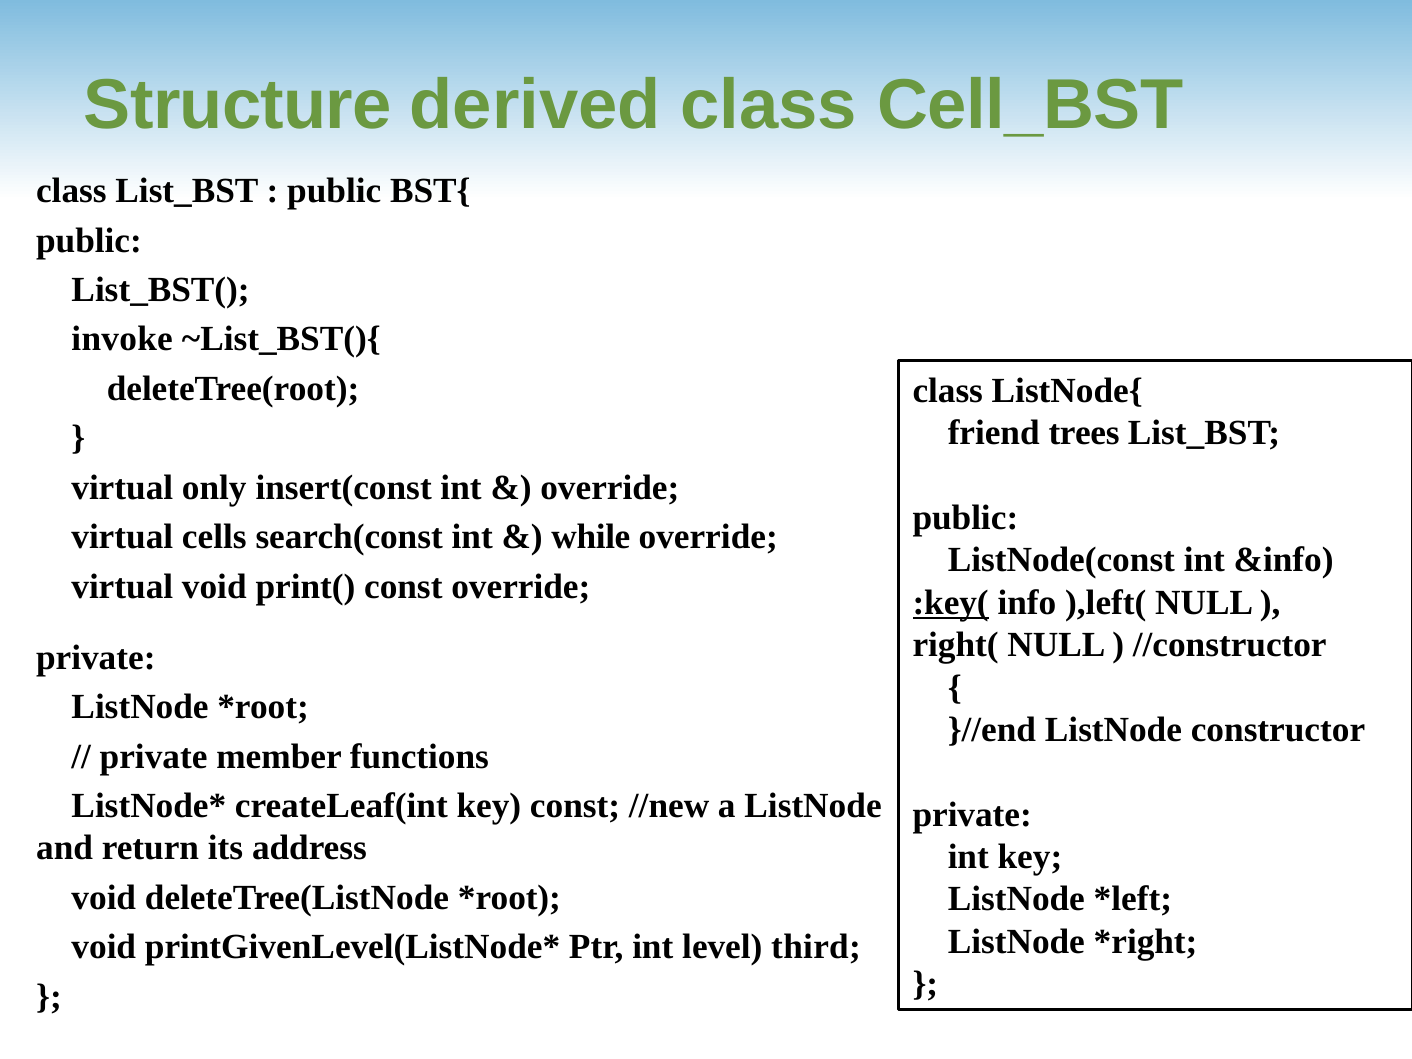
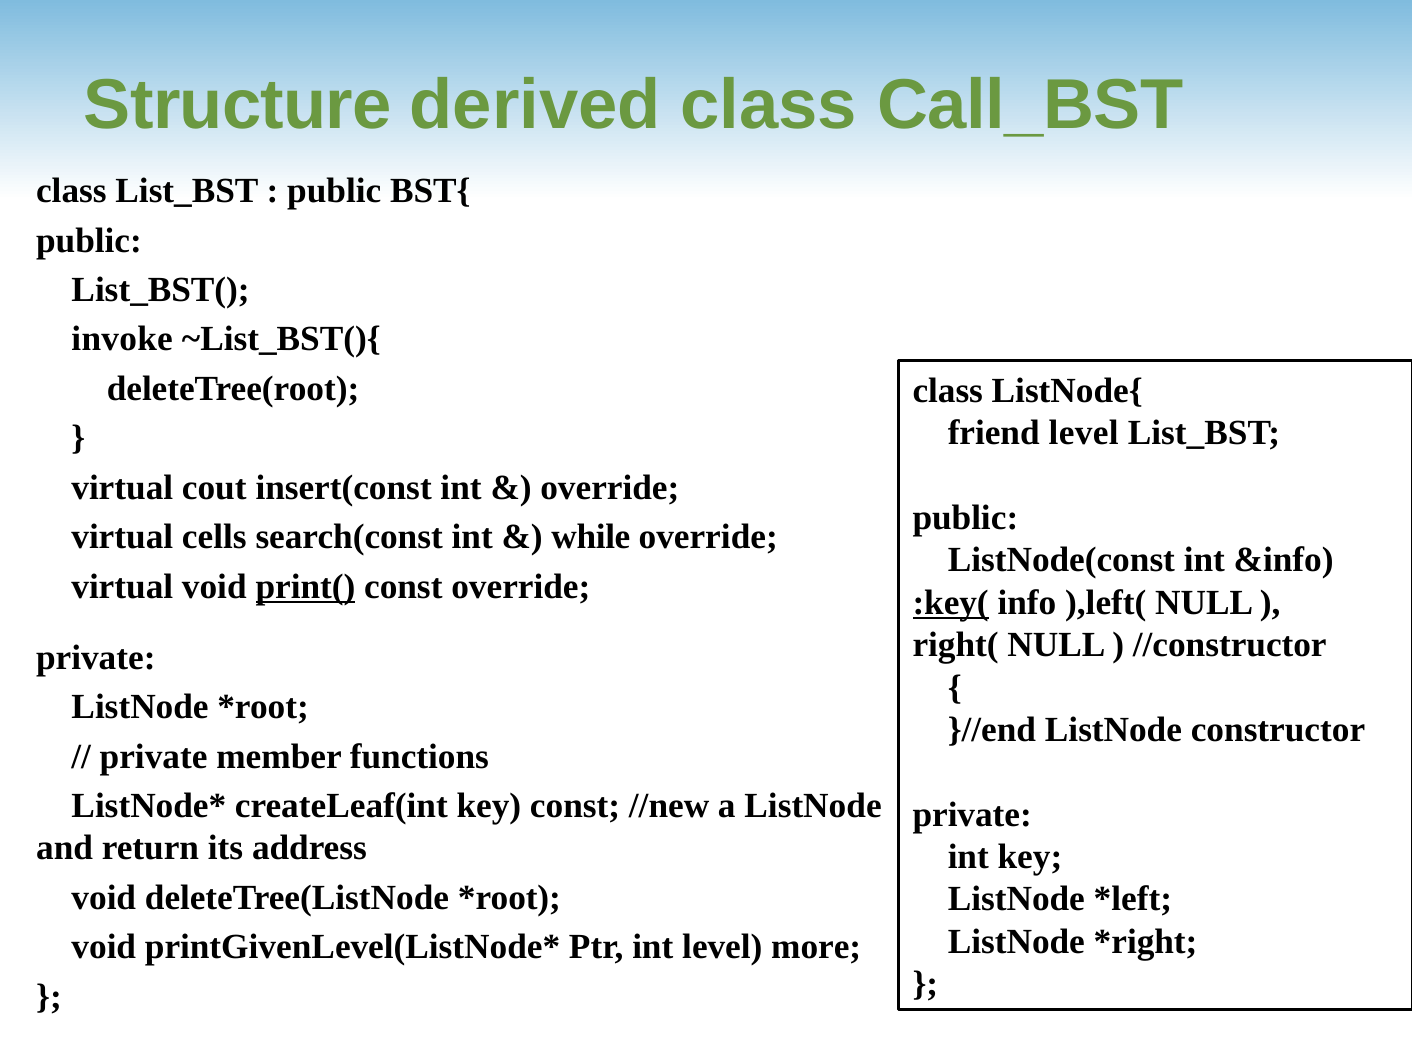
Cell_BST: Cell_BST -> Call_BST (1030, 105)
friend trees: trees -> level (1084, 433)
only: only -> cout (214, 488)
print( underline: none -> present (305, 586)
third: third -> more (816, 947)
